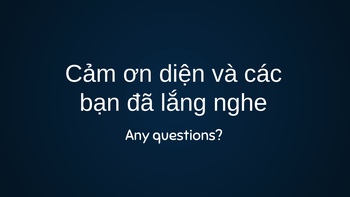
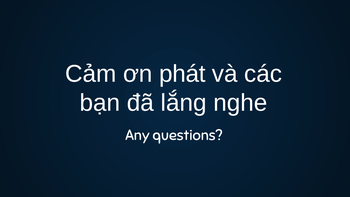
diện: diện -> phát (182, 74)
